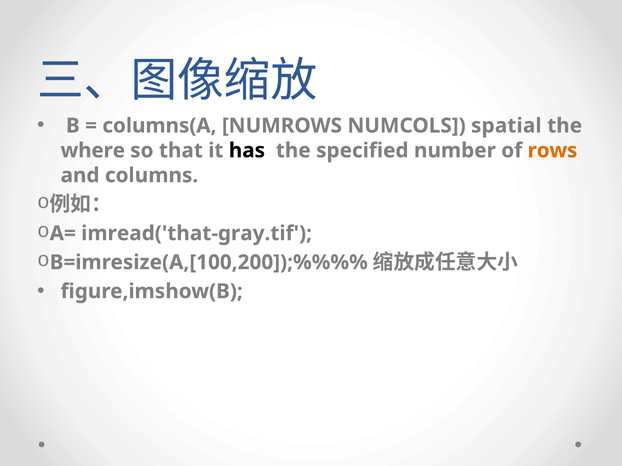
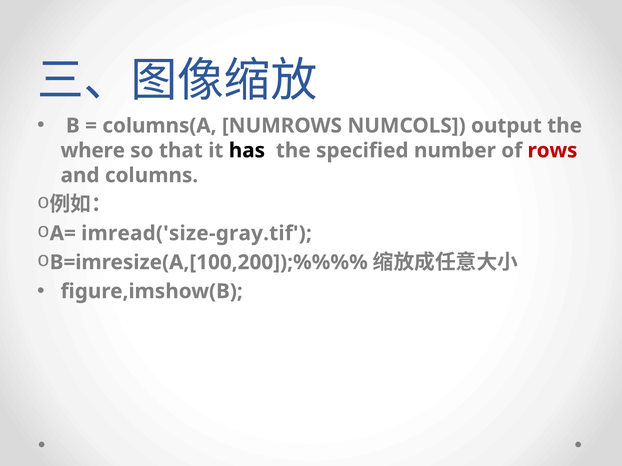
spatial: spatial -> output (506, 126)
rows colour: orange -> red (552, 151)
imread('that-gray.tif: imread('that-gray.tif -> imread('size-gray.tif (197, 234)
